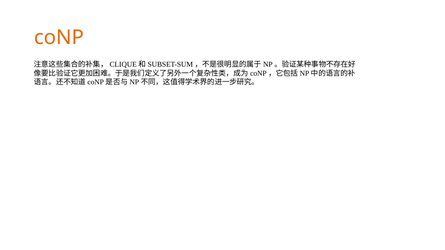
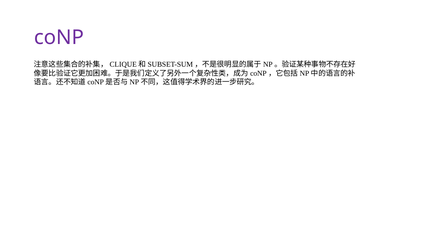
coNP colour: orange -> purple (59, 37)
